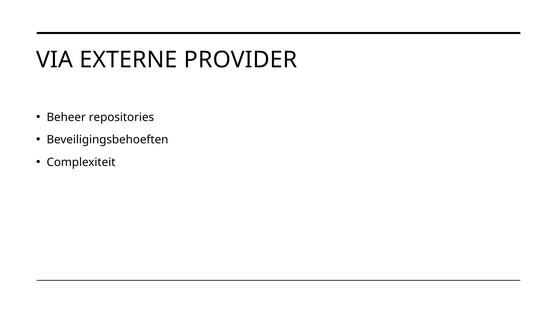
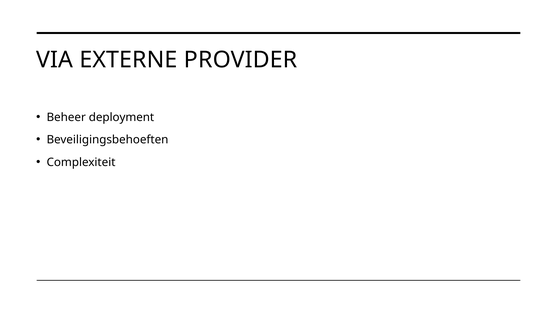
repositories: repositories -> deployment (121, 117)
